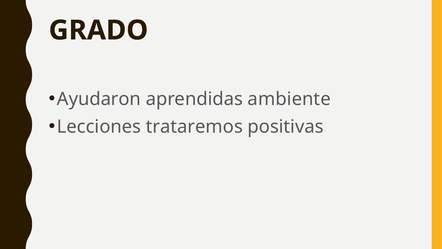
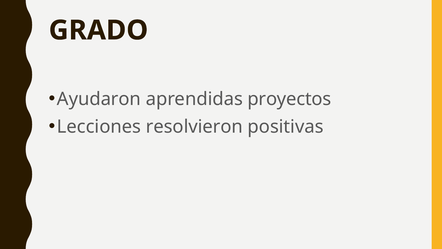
ambiente: ambiente -> proyectos (289, 99)
trataremos: trataremos -> resolvieron (194, 127)
